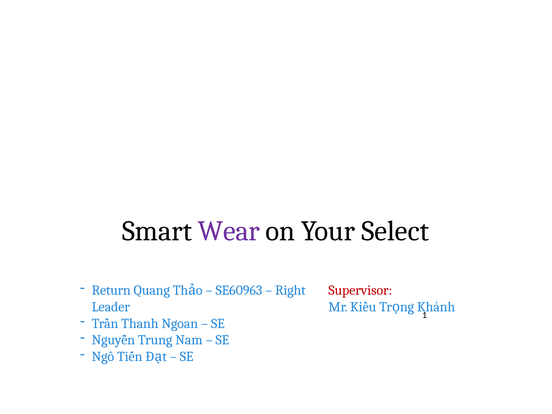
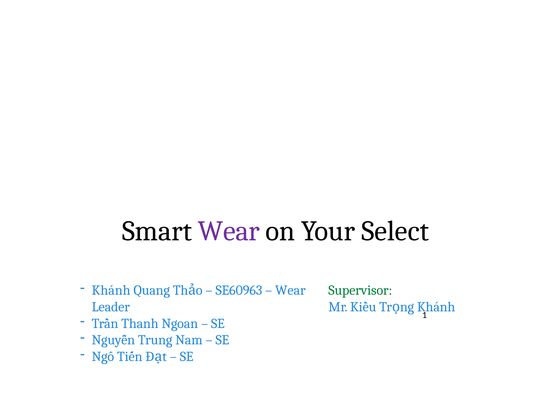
Return: Return -> Khánh (111, 290)
Supervisor colour: red -> green (360, 290)
Right: Right -> Wear (290, 290)
